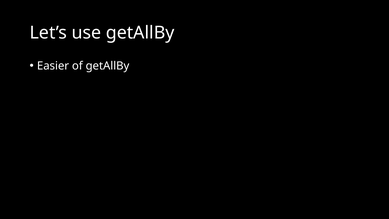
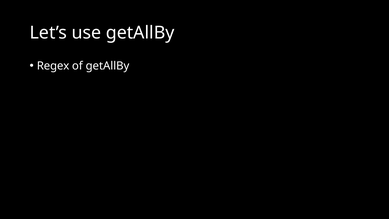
Easier: Easier -> Regex (53, 66)
